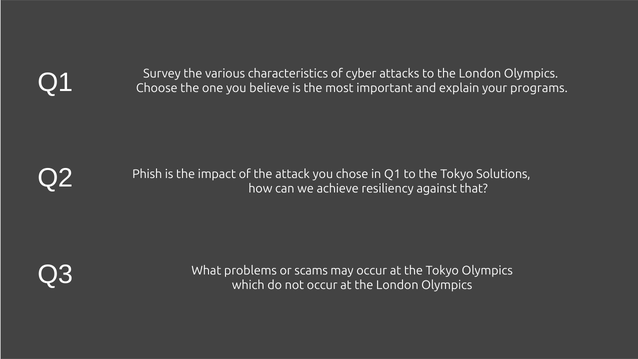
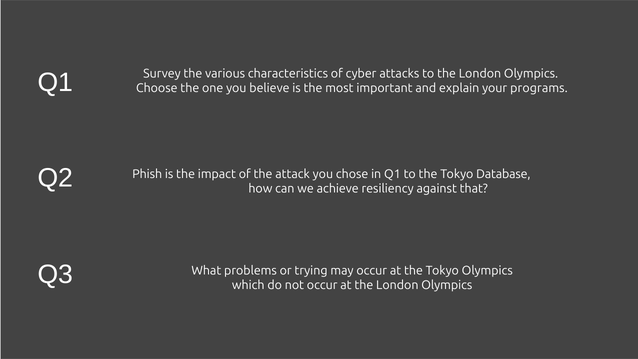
Solutions: Solutions -> Database (503, 174)
scams: scams -> trying (311, 270)
